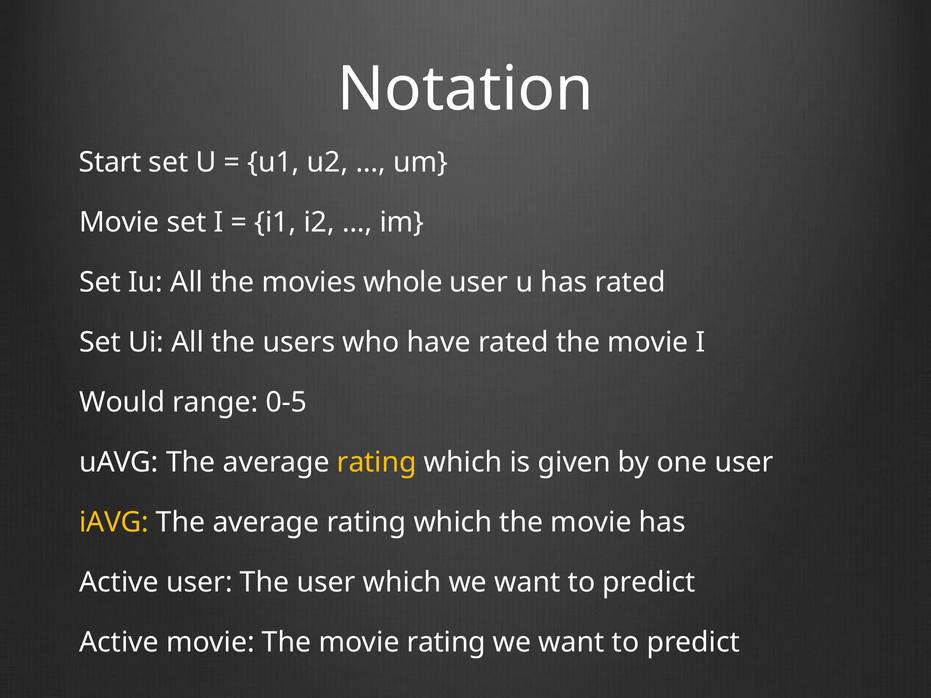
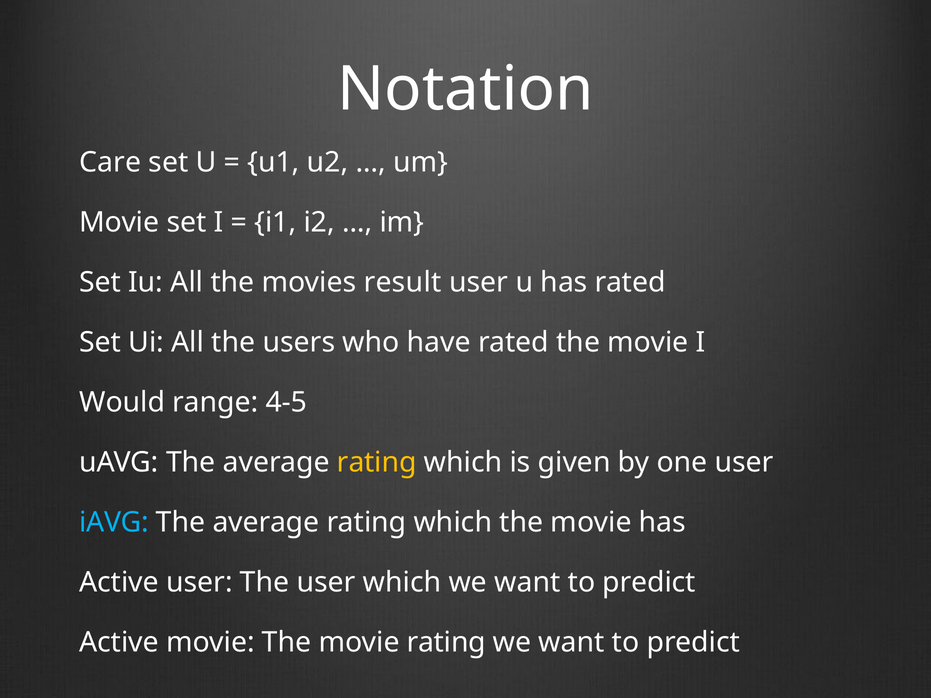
Start: Start -> Care (110, 163)
whole: whole -> result (403, 283)
0-5: 0-5 -> 4-5 (286, 403)
iAVG colour: yellow -> light blue (114, 523)
